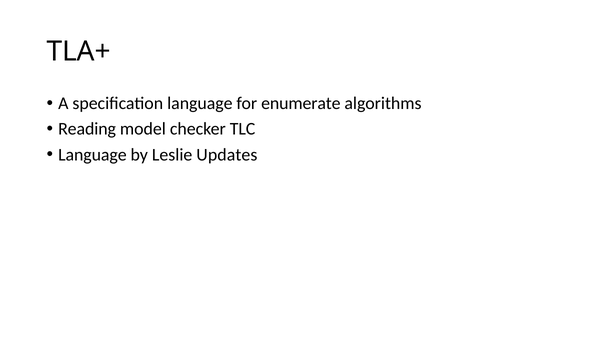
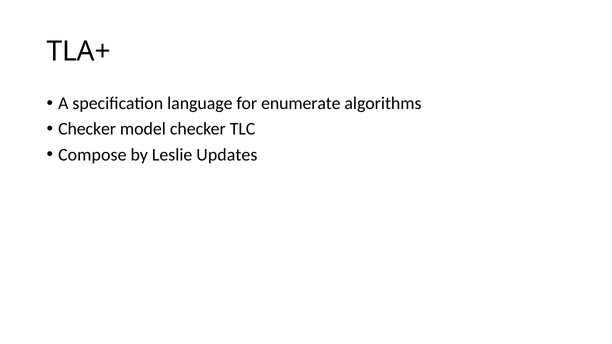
Reading: Reading -> Checker (87, 129)
Language: Language -> Compose (92, 155)
